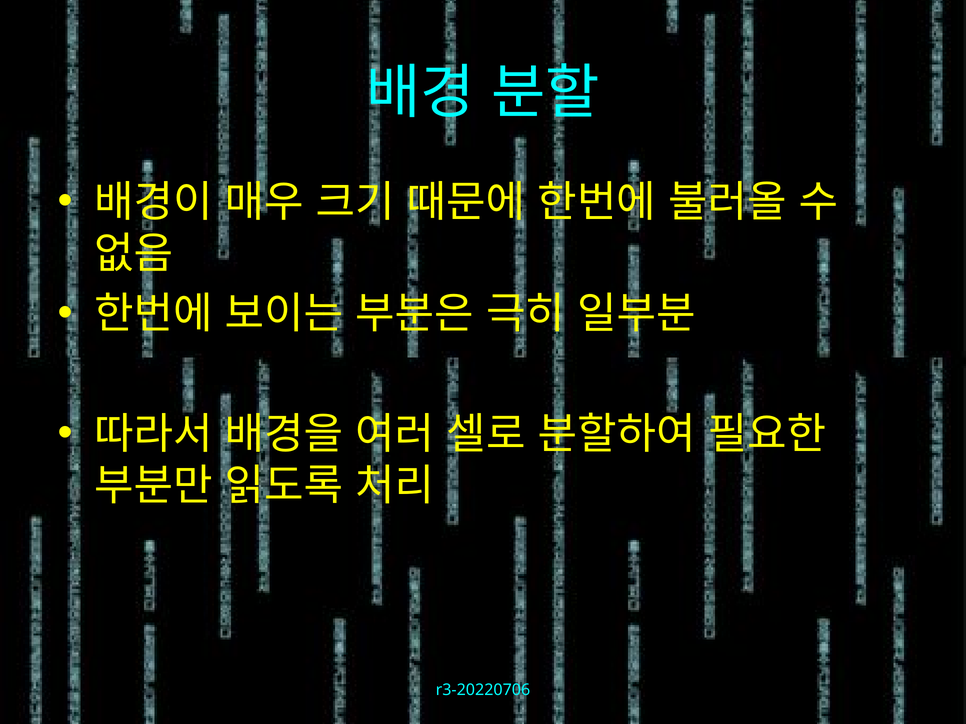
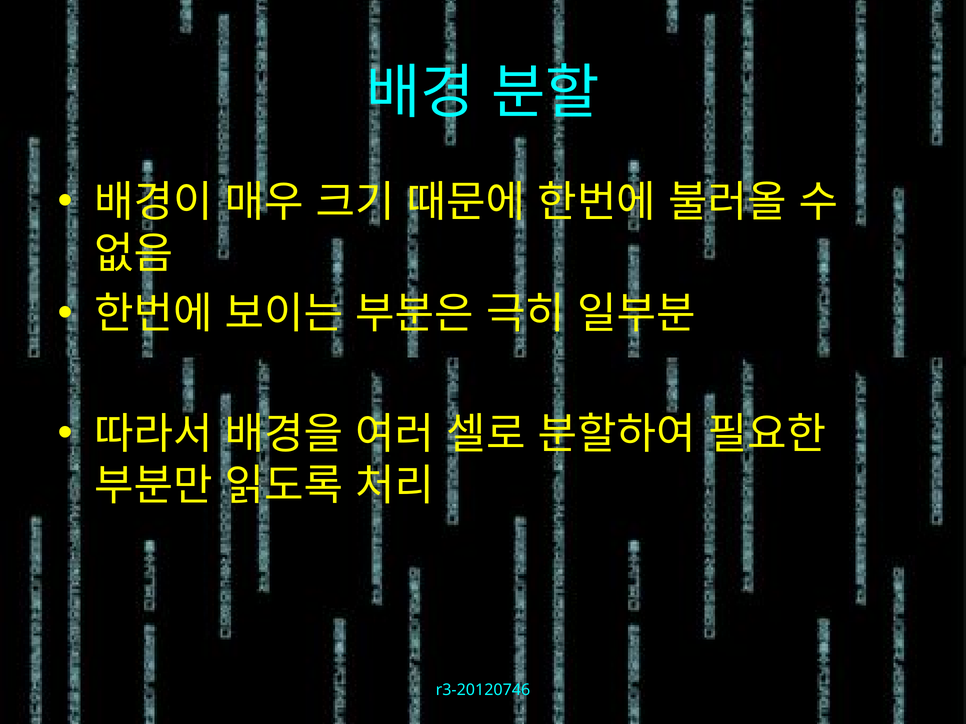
r3-20220706: r3-20220706 -> r3-20120746 (483, 691)
